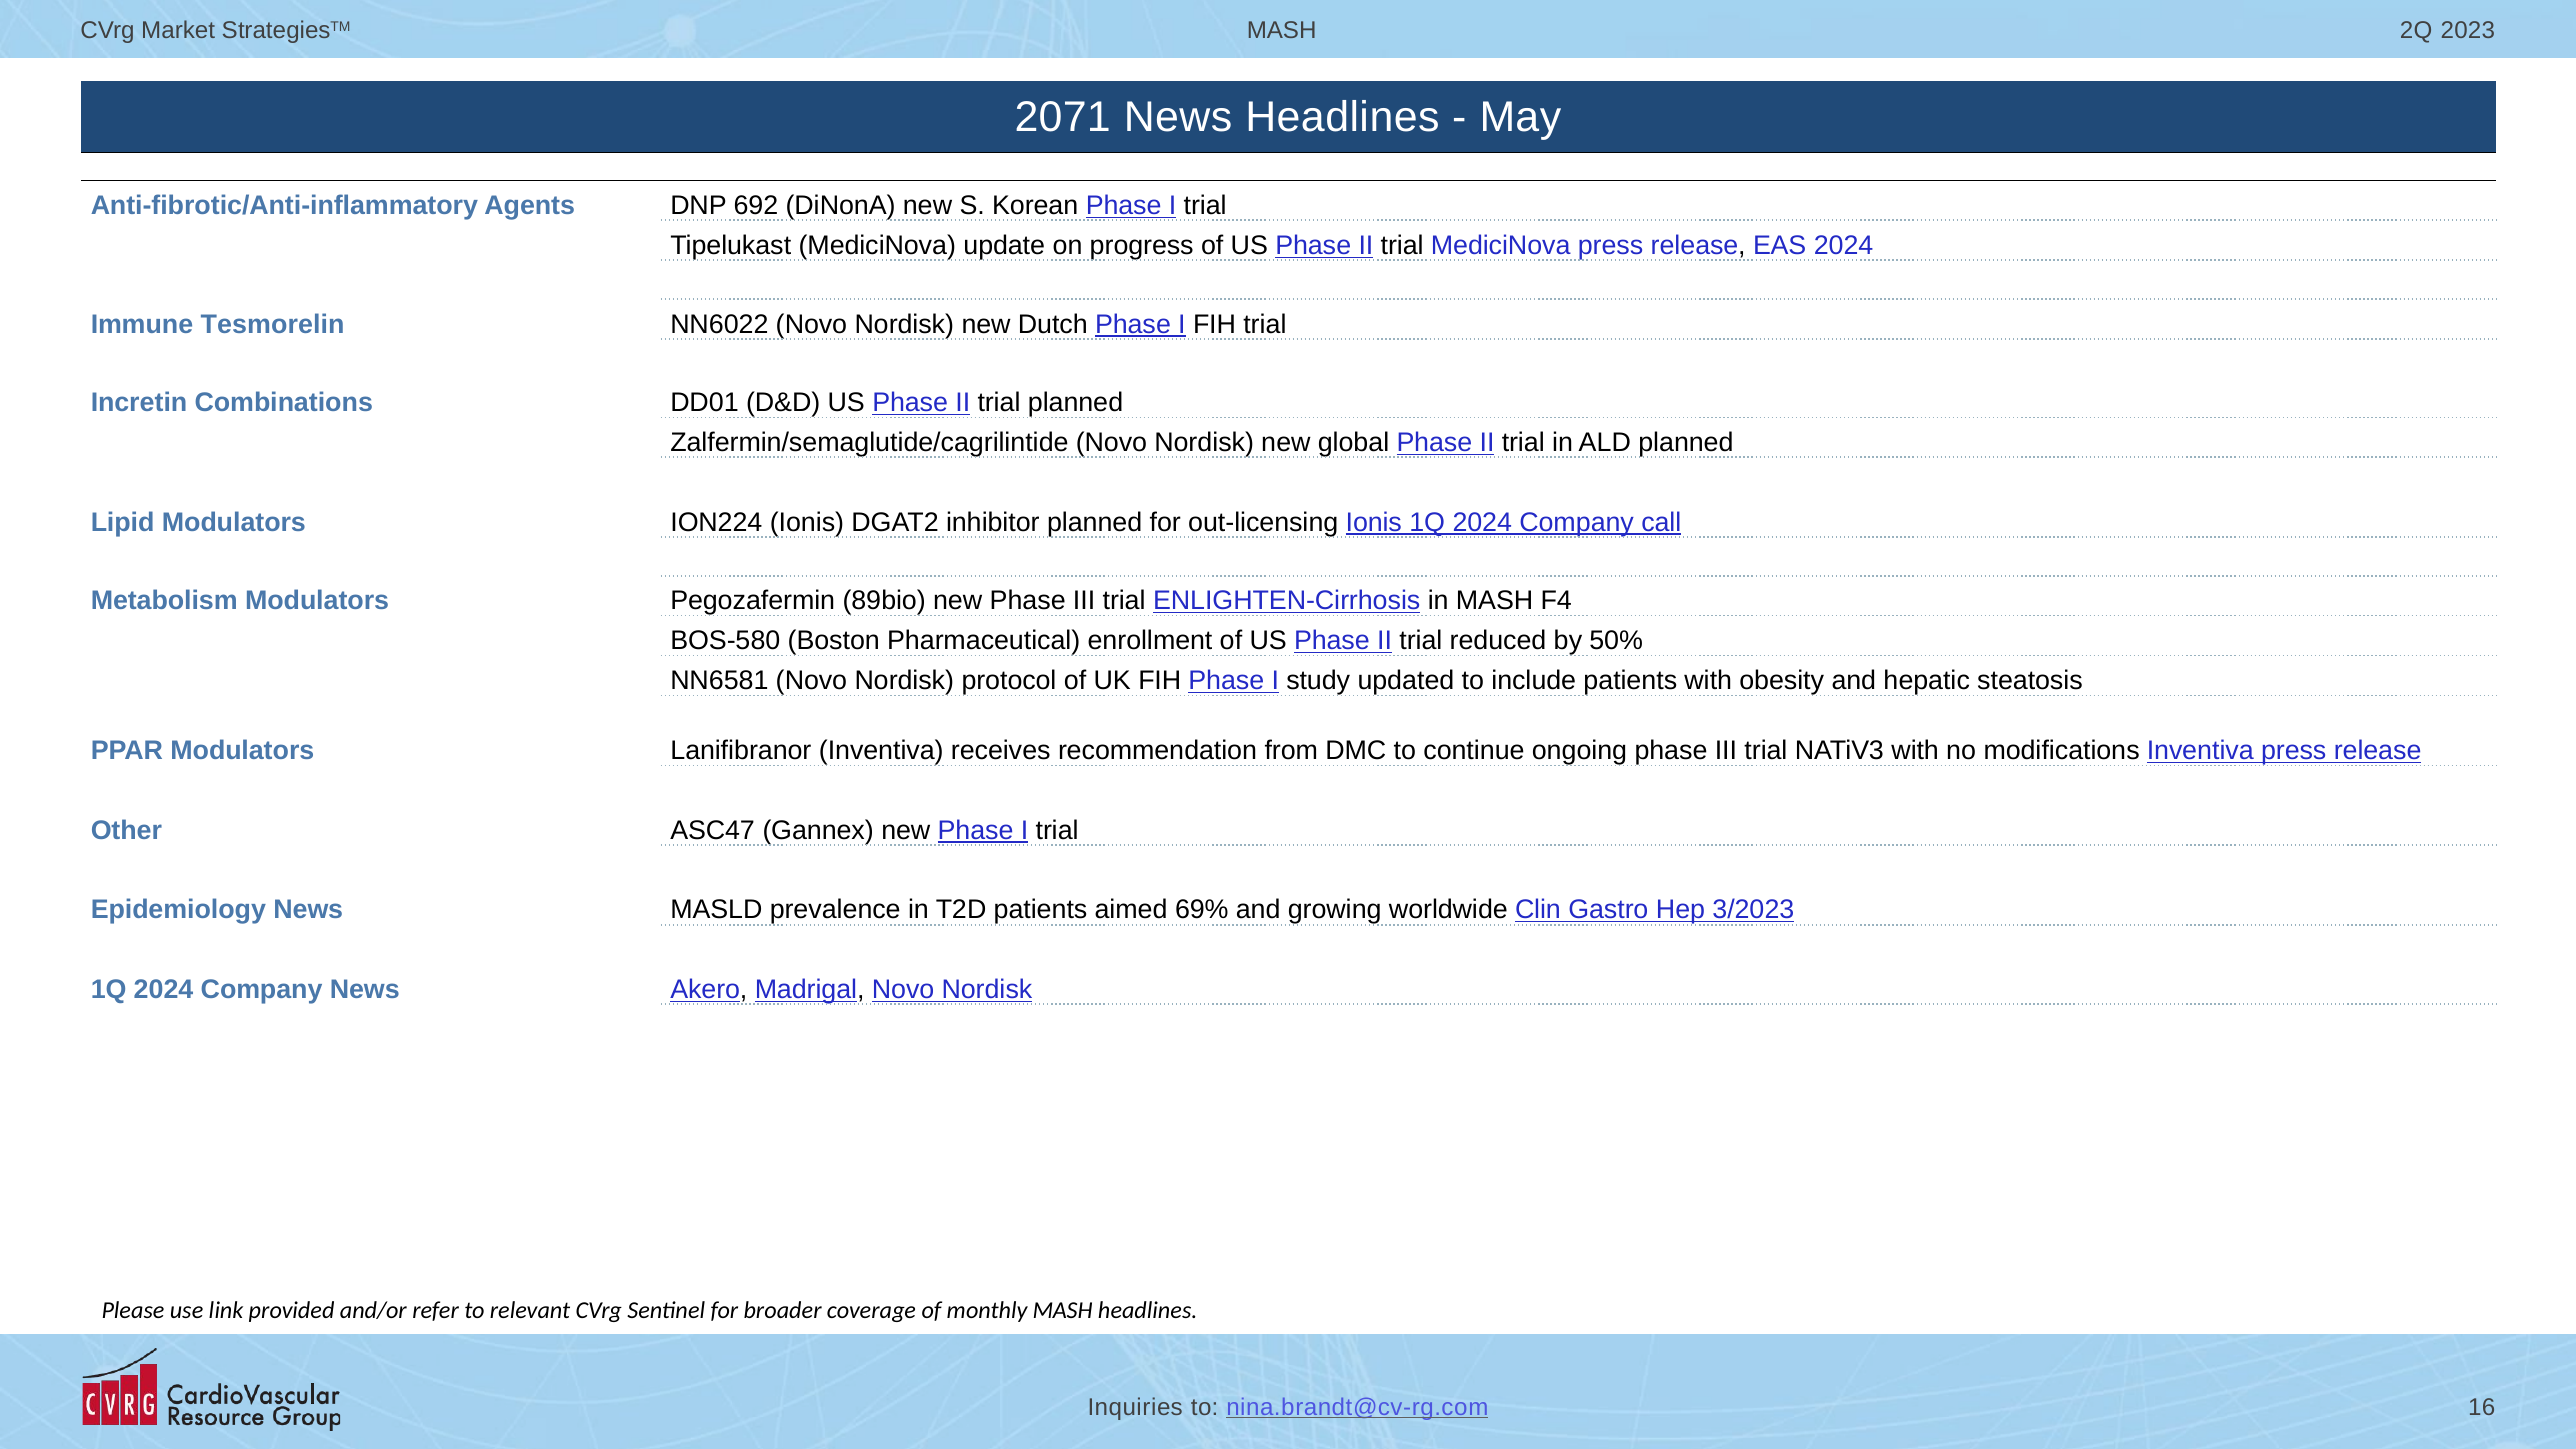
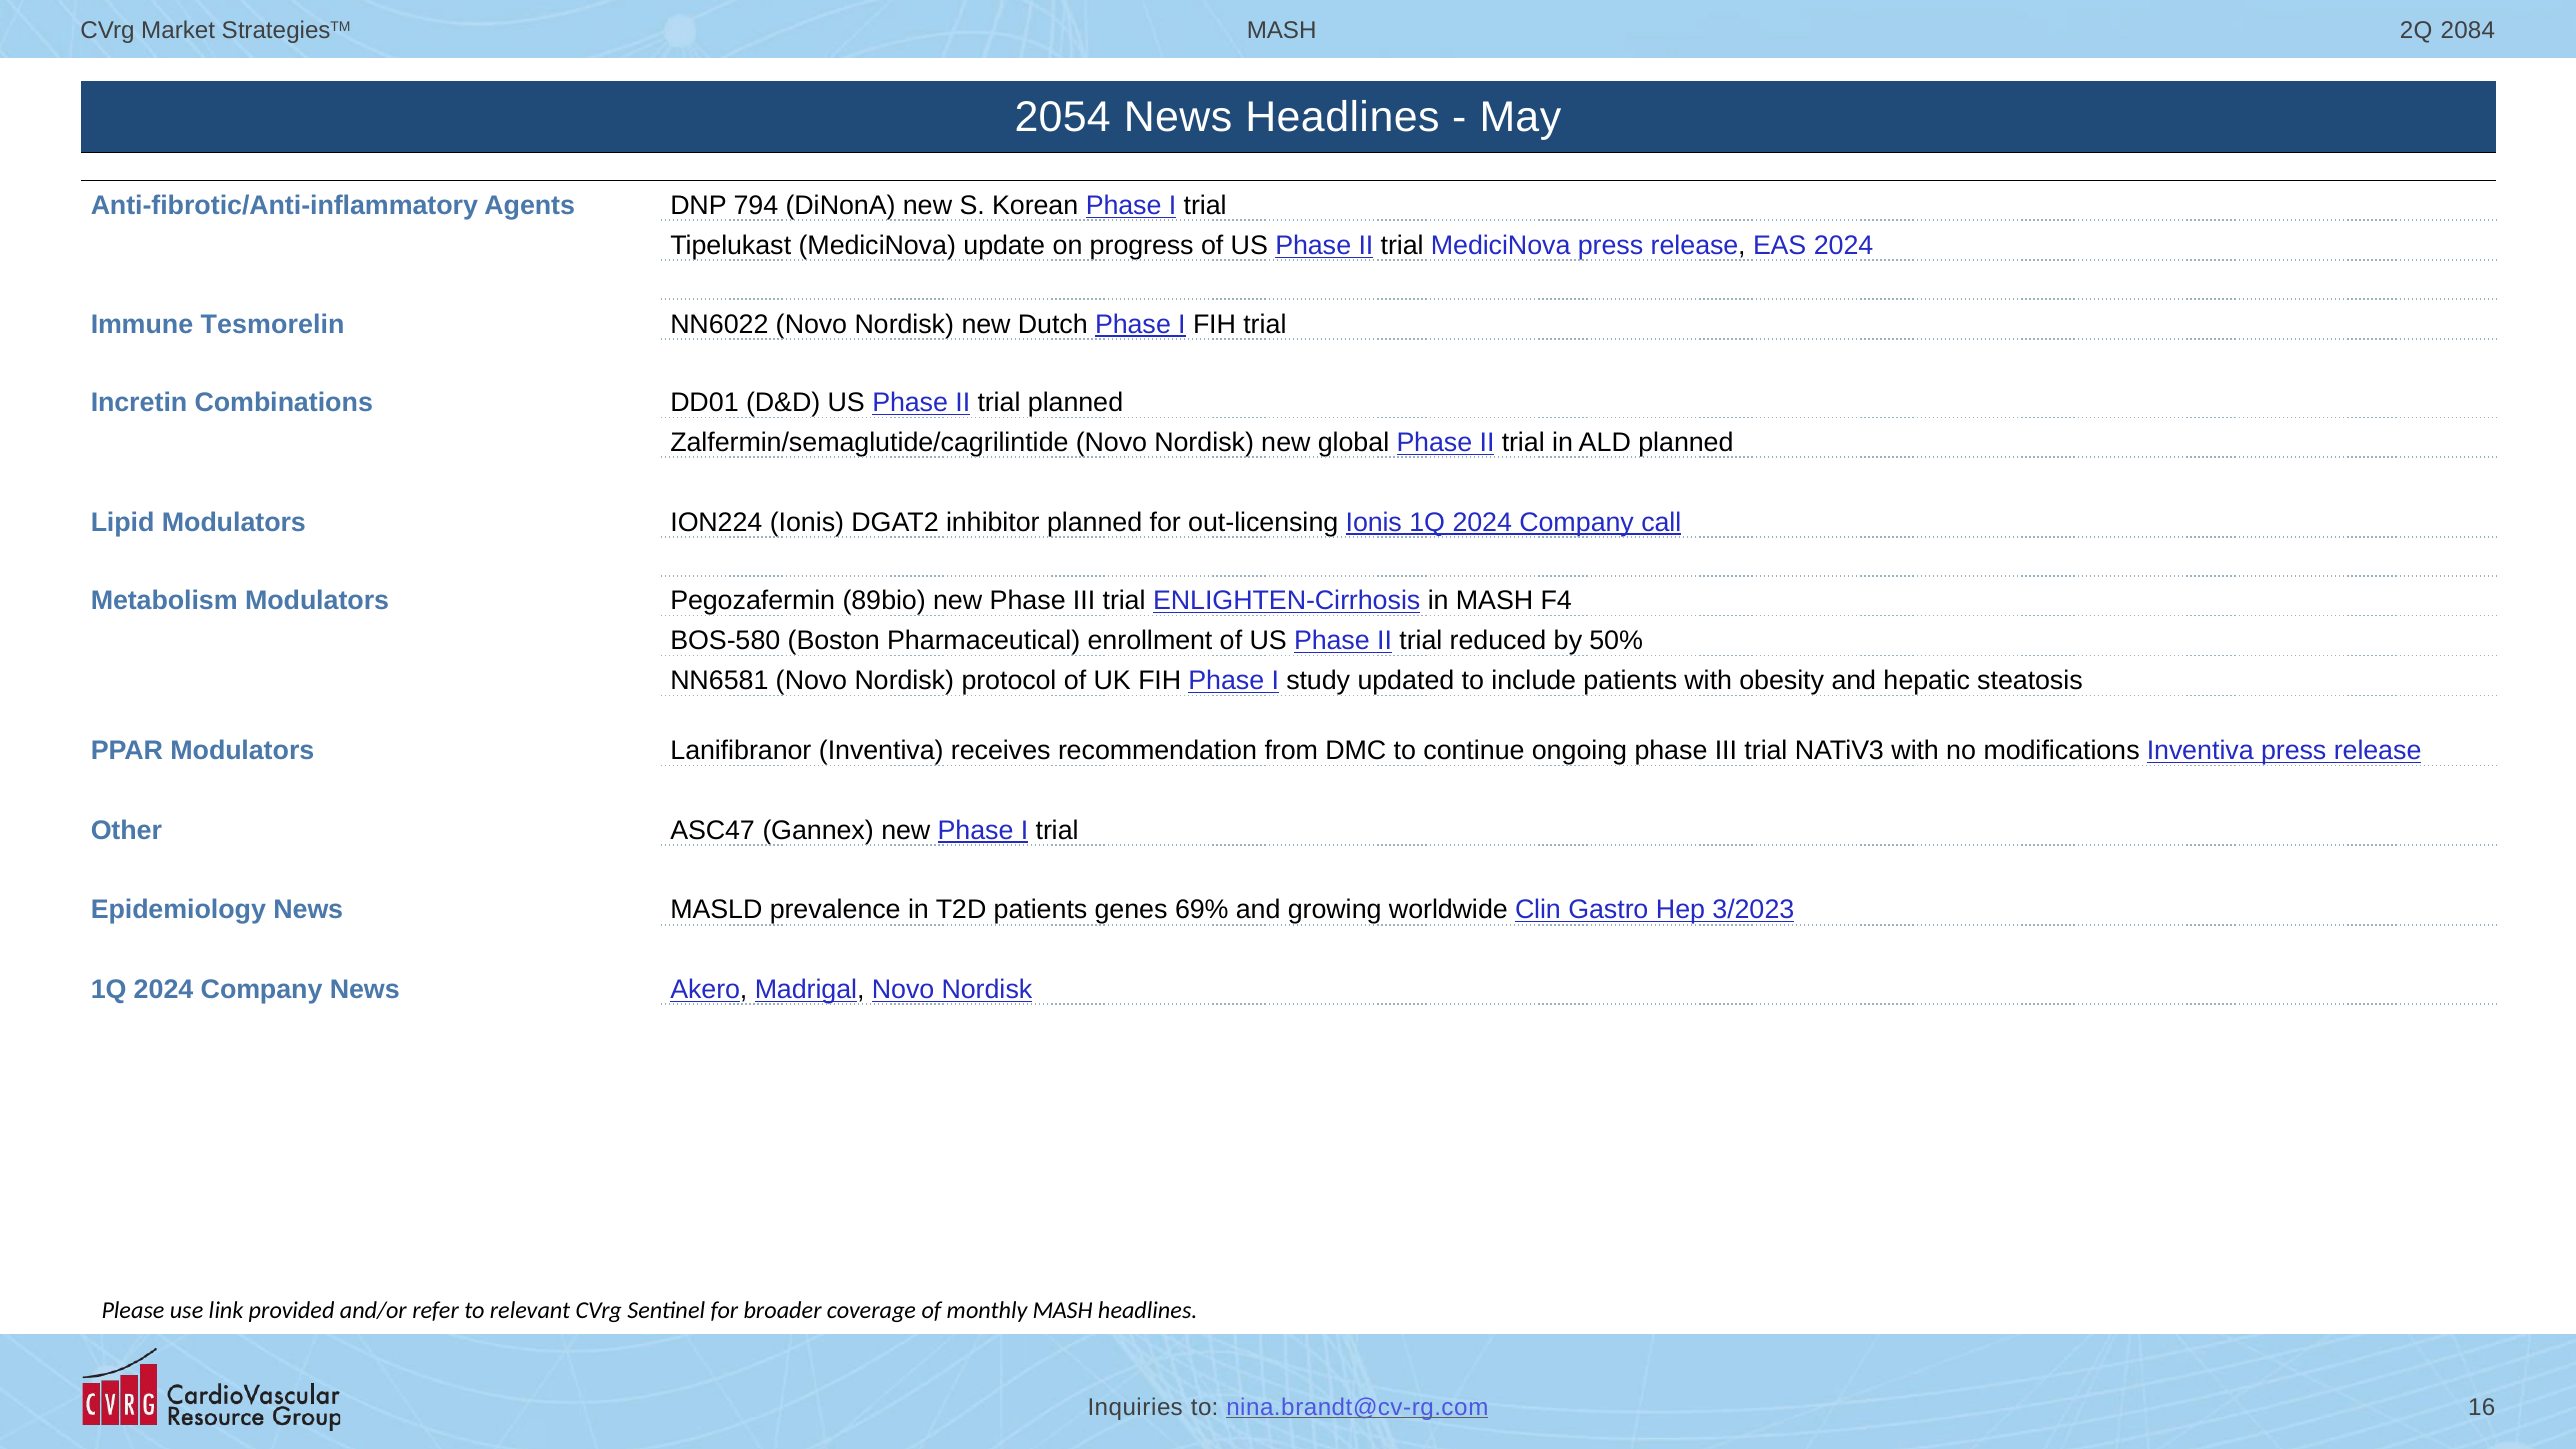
2023: 2023 -> 2084 (2468, 31)
2071: 2071 -> 2054 (1063, 118)
692: 692 -> 794 (756, 206)
aimed: aimed -> genes (1131, 910)
